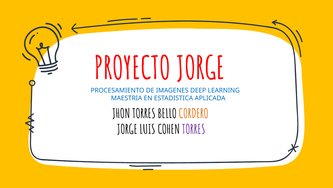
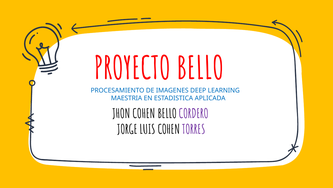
PROYECTO JORGE: JORGE -> BELLO (200, 68)
JHON TORRES: TORRES -> COHEN (144, 113)
CORDERO colour: orange -> purple (194, 113)
